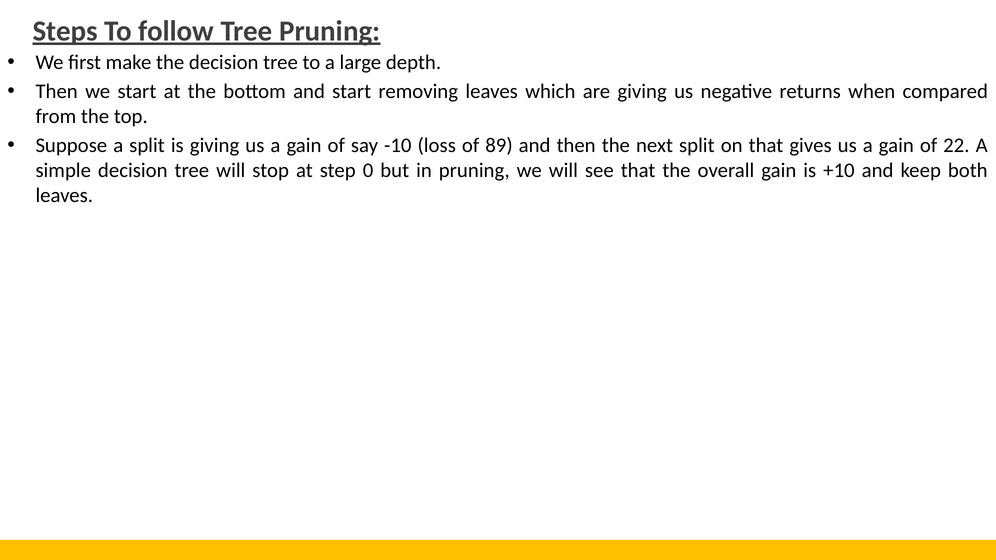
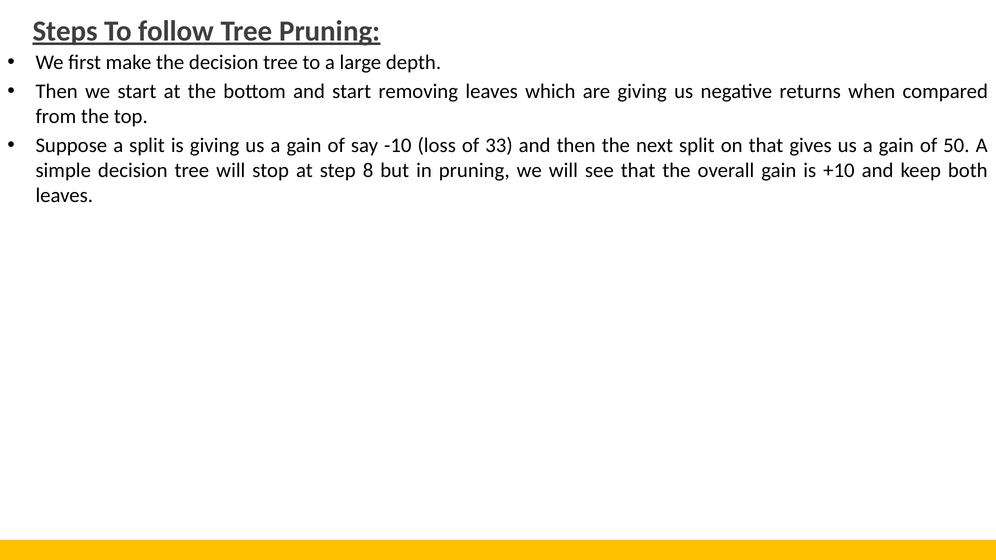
89: 89 -> 33 (499, 146)
22: 22 -> 50 (956, 146)
0: 0 -> 8 (368, 171)
